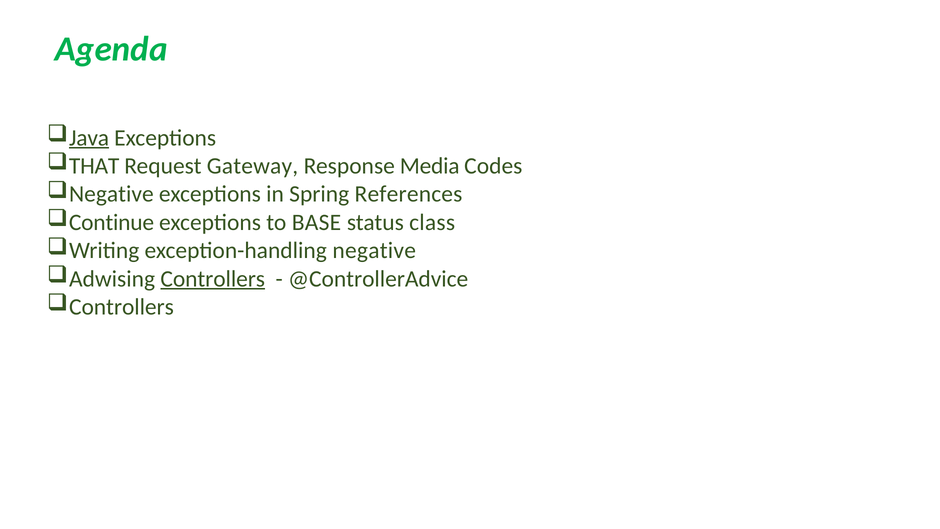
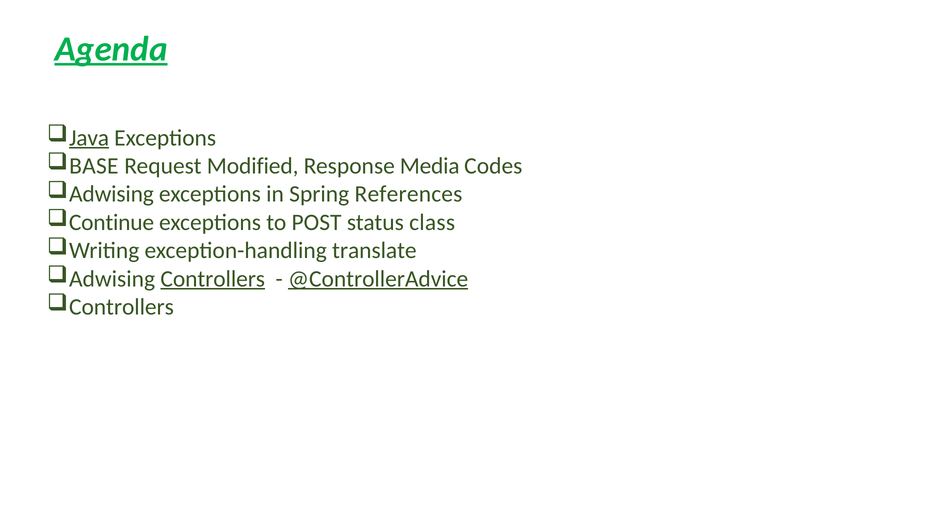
Agenda underline: none -> present (111, 49)
THAT: THAT -> BASE (94, 166)
Gateway: Gateway -> Modified (253, 166)
Negative: Negative -> Adwising (111, 194)
BASE: BASE -> POST (317, 222)
exception-handling negative: negative -> translate (374, 250)
@ControllerAdvice underline: none -> present (378, 279)
